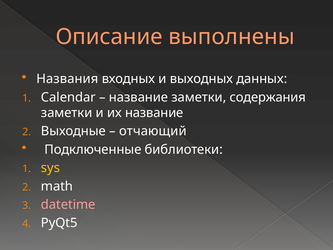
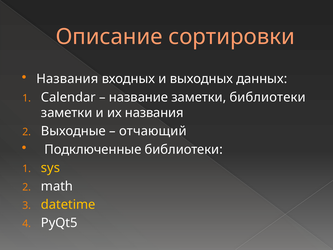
выполнены: выполнены -> сортировки (232, 37)
заметки содержания: содержания -> библиотеки (268, 97)
их название: название -> названия (154, 113)
datetime colour: pink -> yellow (68, 204)
